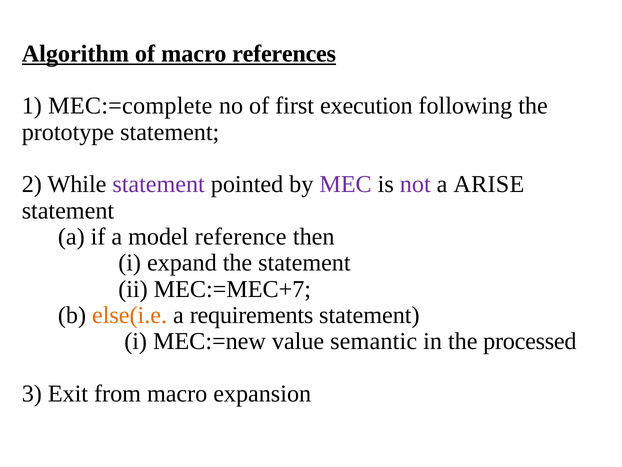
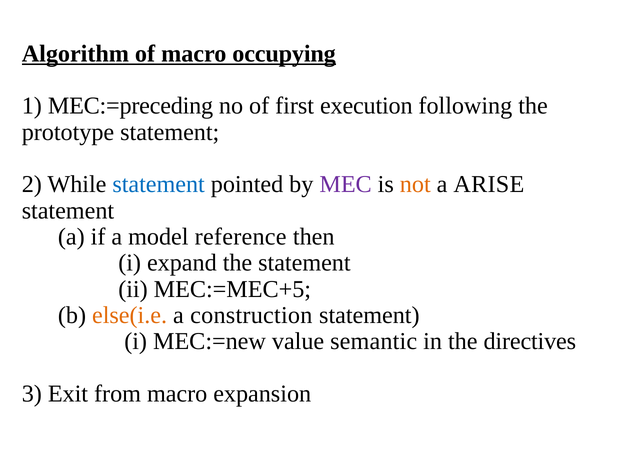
references: references -> occupying (284, 54)
MEC:=complete: MEC:=complete -> MEC:=preceding (130, 106)
statement colour: purple -> blue (159, 184)
not colour: purple -> orange (415, 184)
MEC:=MEC+7: MEC:=MEC+7 -> MEC:=MEC+5 (232, 289)
requirements: requirements -> construction (251, 315)
processed: processed -> directives (530, 341)
